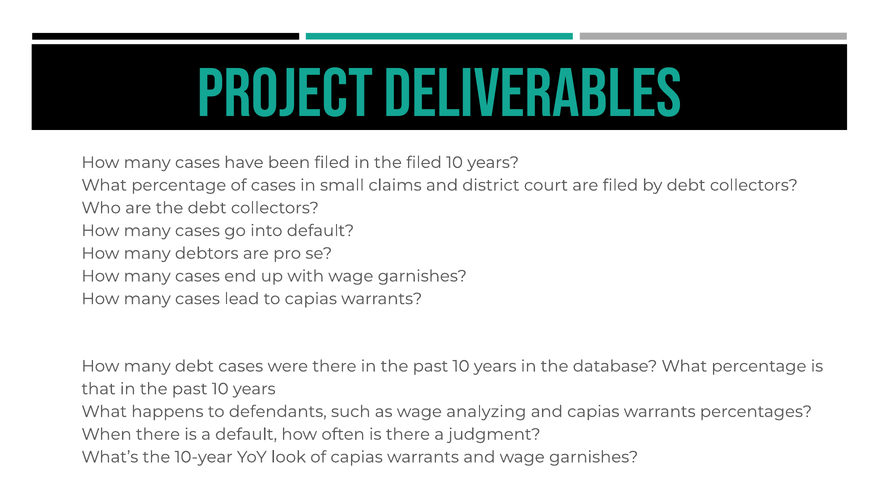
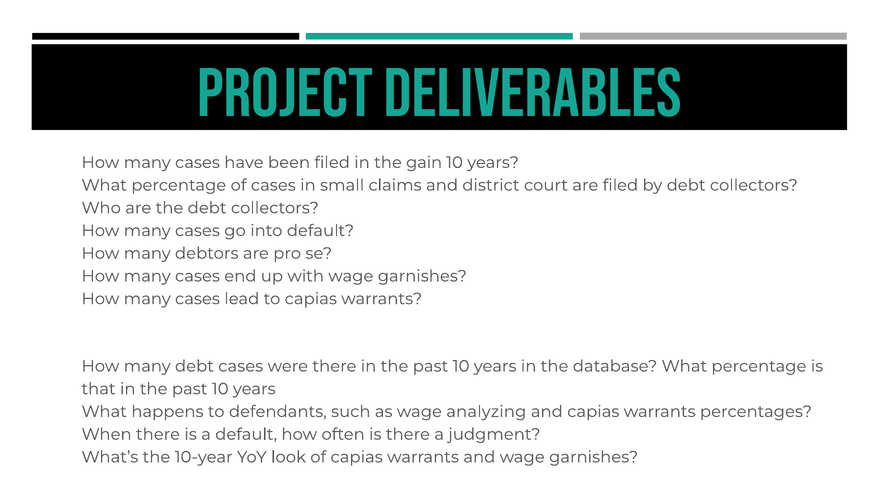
the filed: filed -> gain (424, 163)
